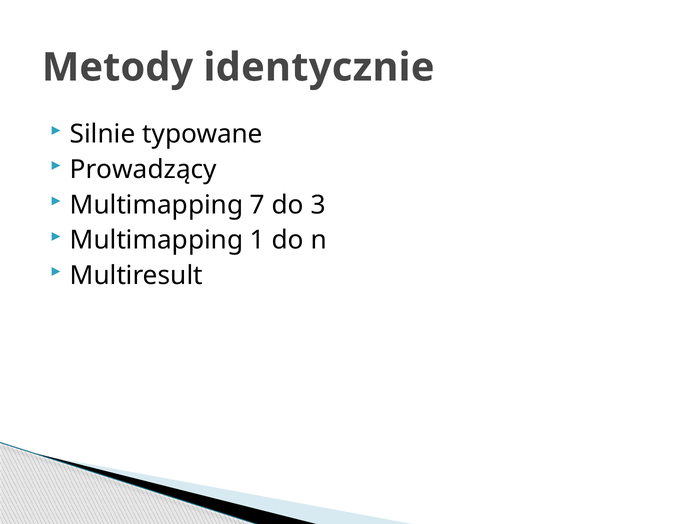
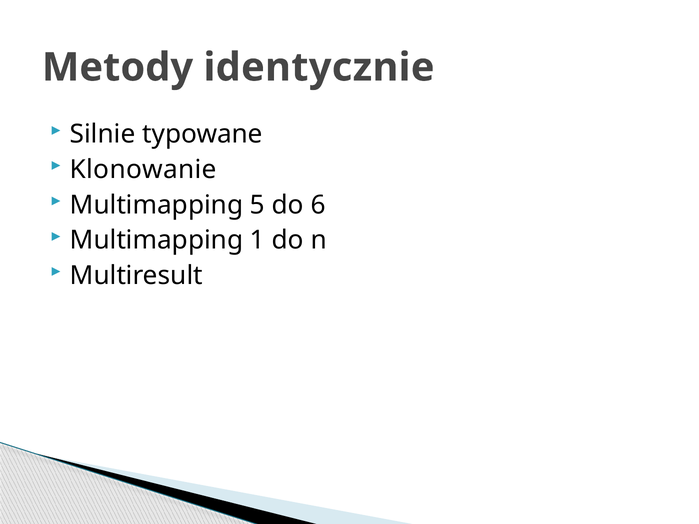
Prowadzący: Prowadzący -> Klonowanie (143, 170)
7: 7 -> 5 (257, 205)
3: 3 -> 6 (318, 205)
